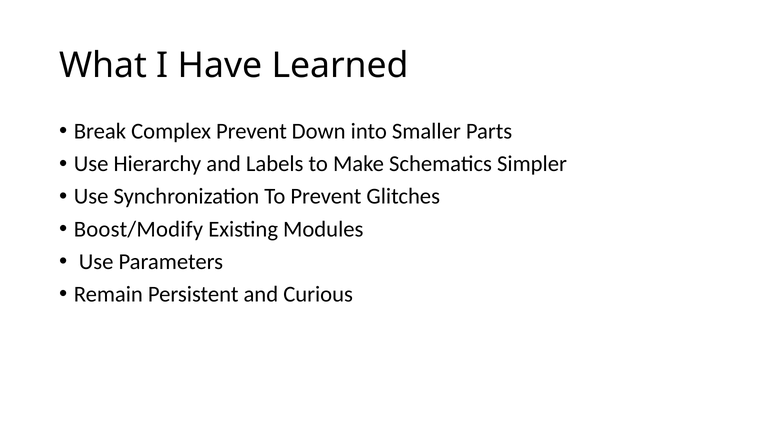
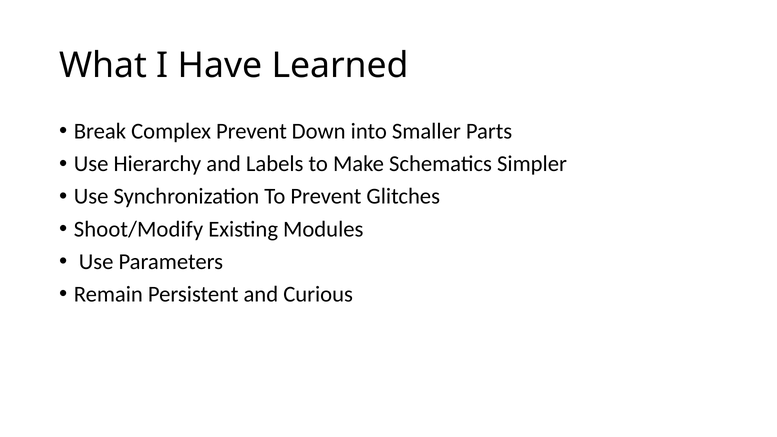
Boost/Modify: Boost/Modify -> Shoot/Modify (138, 229)
